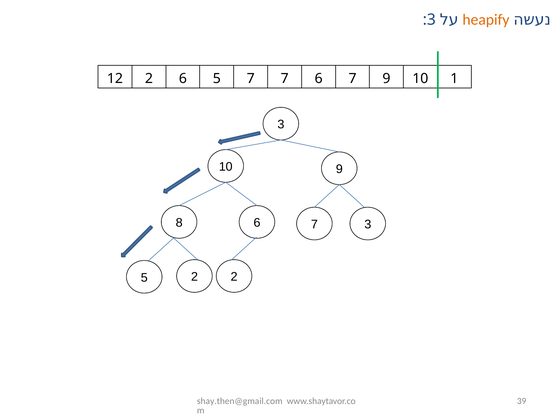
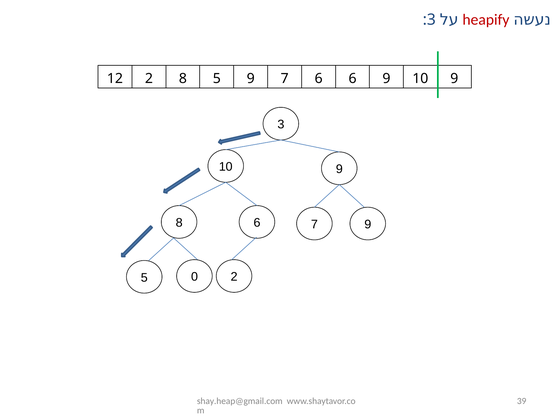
heapify colour: orange -> red (486, 20)
2 6: 6 -> 8 (183, 78)
5 7: 7 -> 9 (251, 78)
6 7: 7 -> 6 (353, 78)
10 1: 1 -> 9 (454, 78)
7 3: 3 -> 9 (368, 224)
5 2: 2 -> 0 (194, 277)
shay.then@gmail.com: shay.then@gmail.com -> shay.heap@gmail.com (240, 401)
